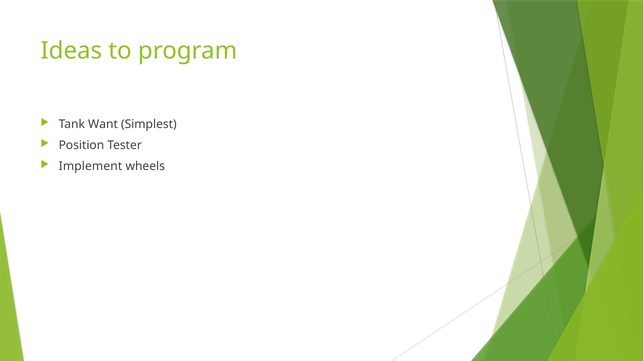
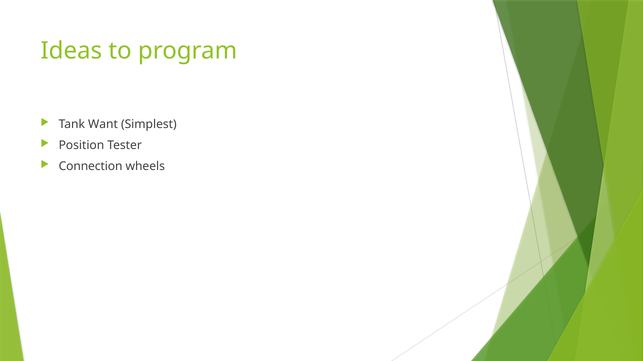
Implement: Implement -> Connection (91, 167)
